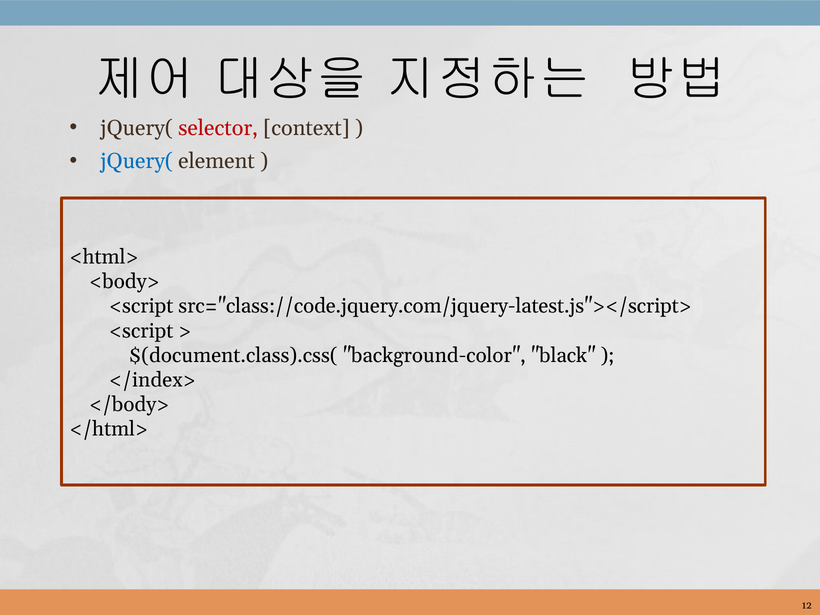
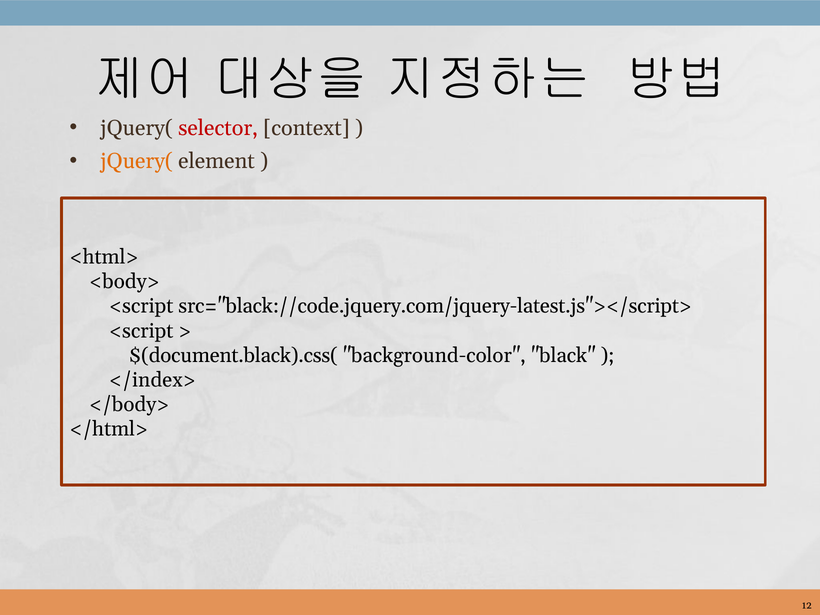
jQuery( colour: blue -> orange (137, 161)
src="class://code.jquery.com/jquery-latest.js"></script>: src="class://code.jquery.com/jquery-latest.js"></script> -> src="black://code.jquery.com/jquery-latest.js"></script> (435, 306)
$(document.class).css(: $(document.class).css( -> $(document.black).css( (233, 355)
